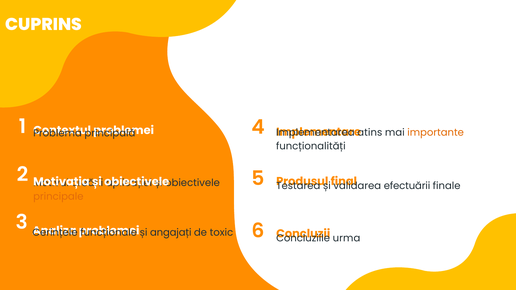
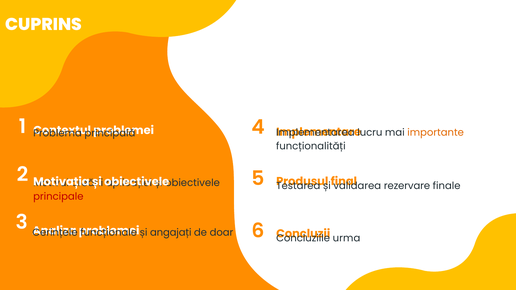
atins: atins -> lucru (370, 133)
efectuării: efectuării -> rezervare (407, 186)
principale colour: orange -> red (58, 197)
toxic: toxic -> doar (221, 233)
